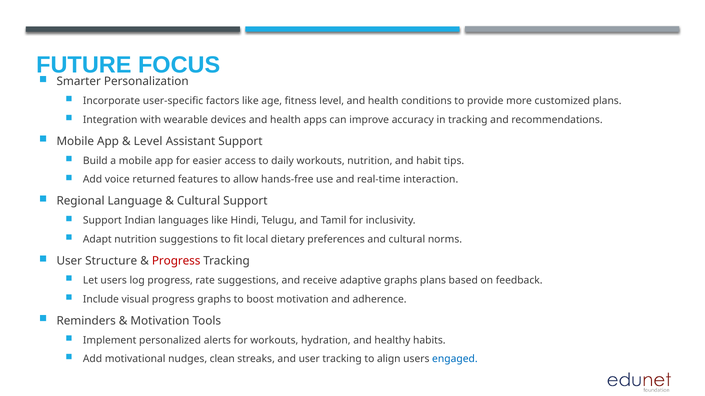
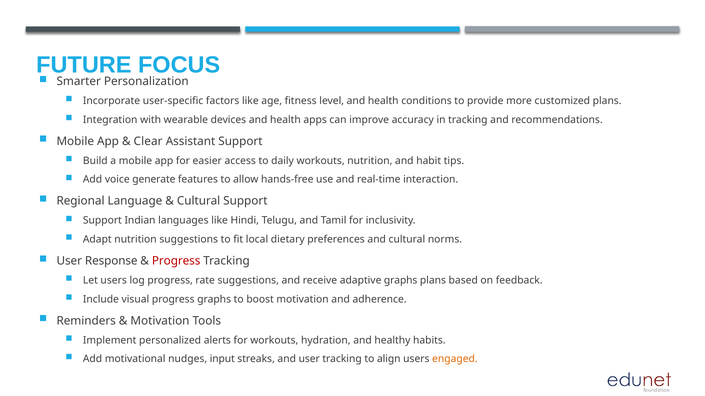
Level: Level -> Clear (148, 141)
returned: returned -> generate (154, 180)
Structure: Structure -> Response (111, 261)
clean: clean -> input (222, 360)
engaged colour: blue -> orange (455, 360)
